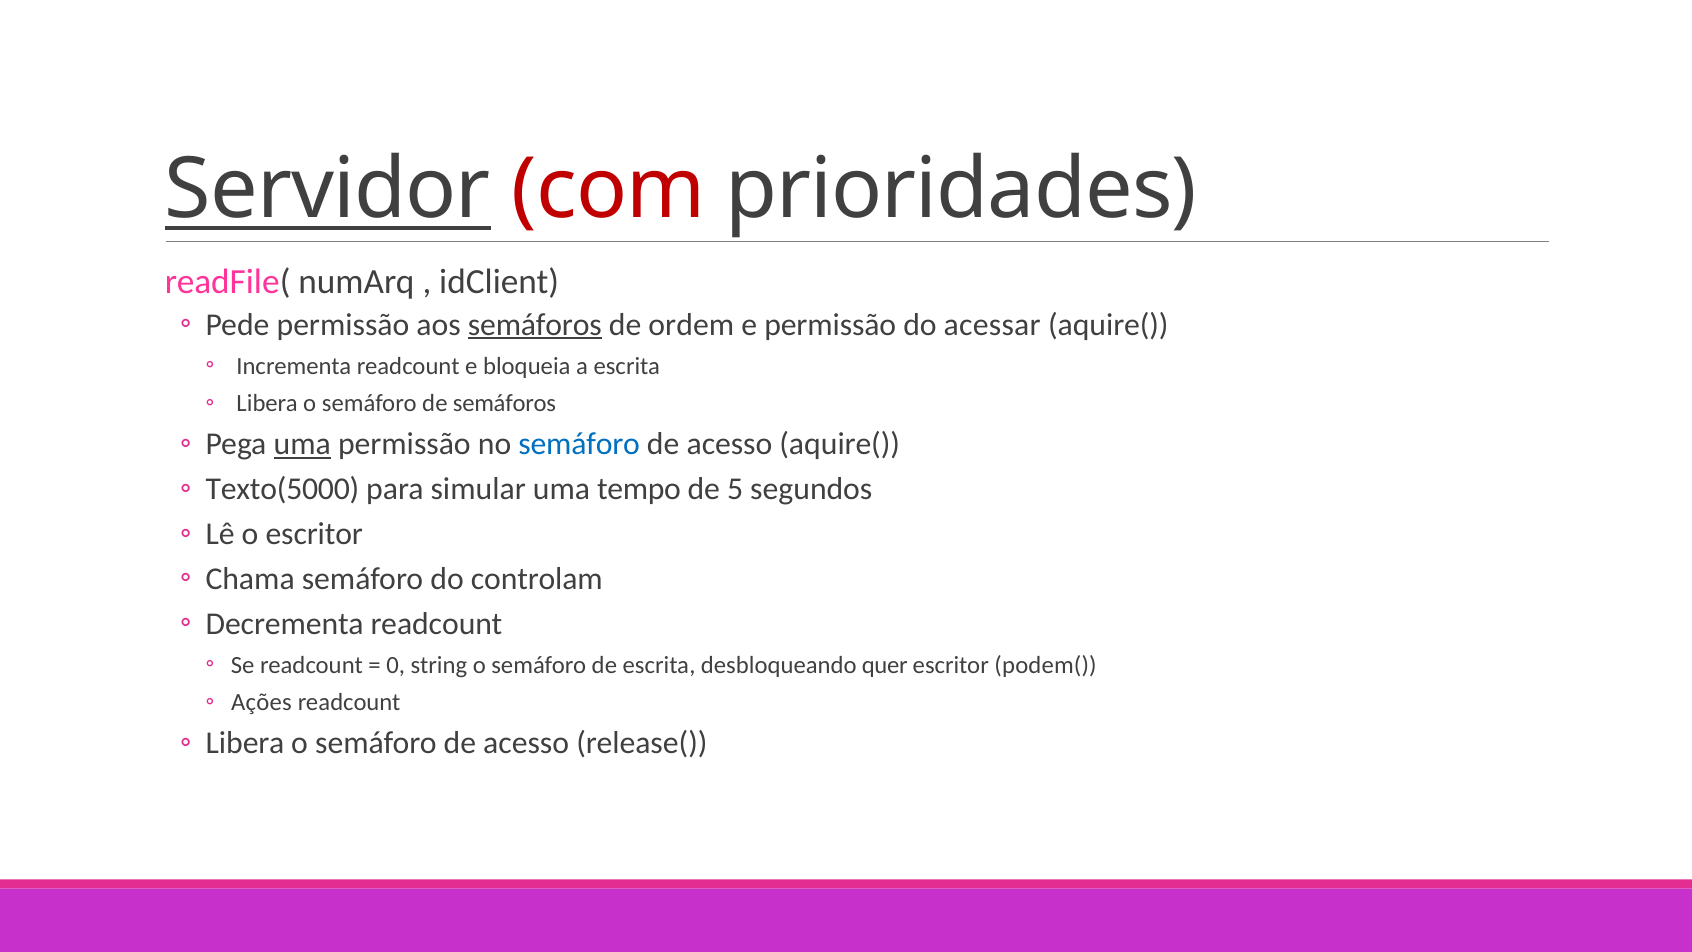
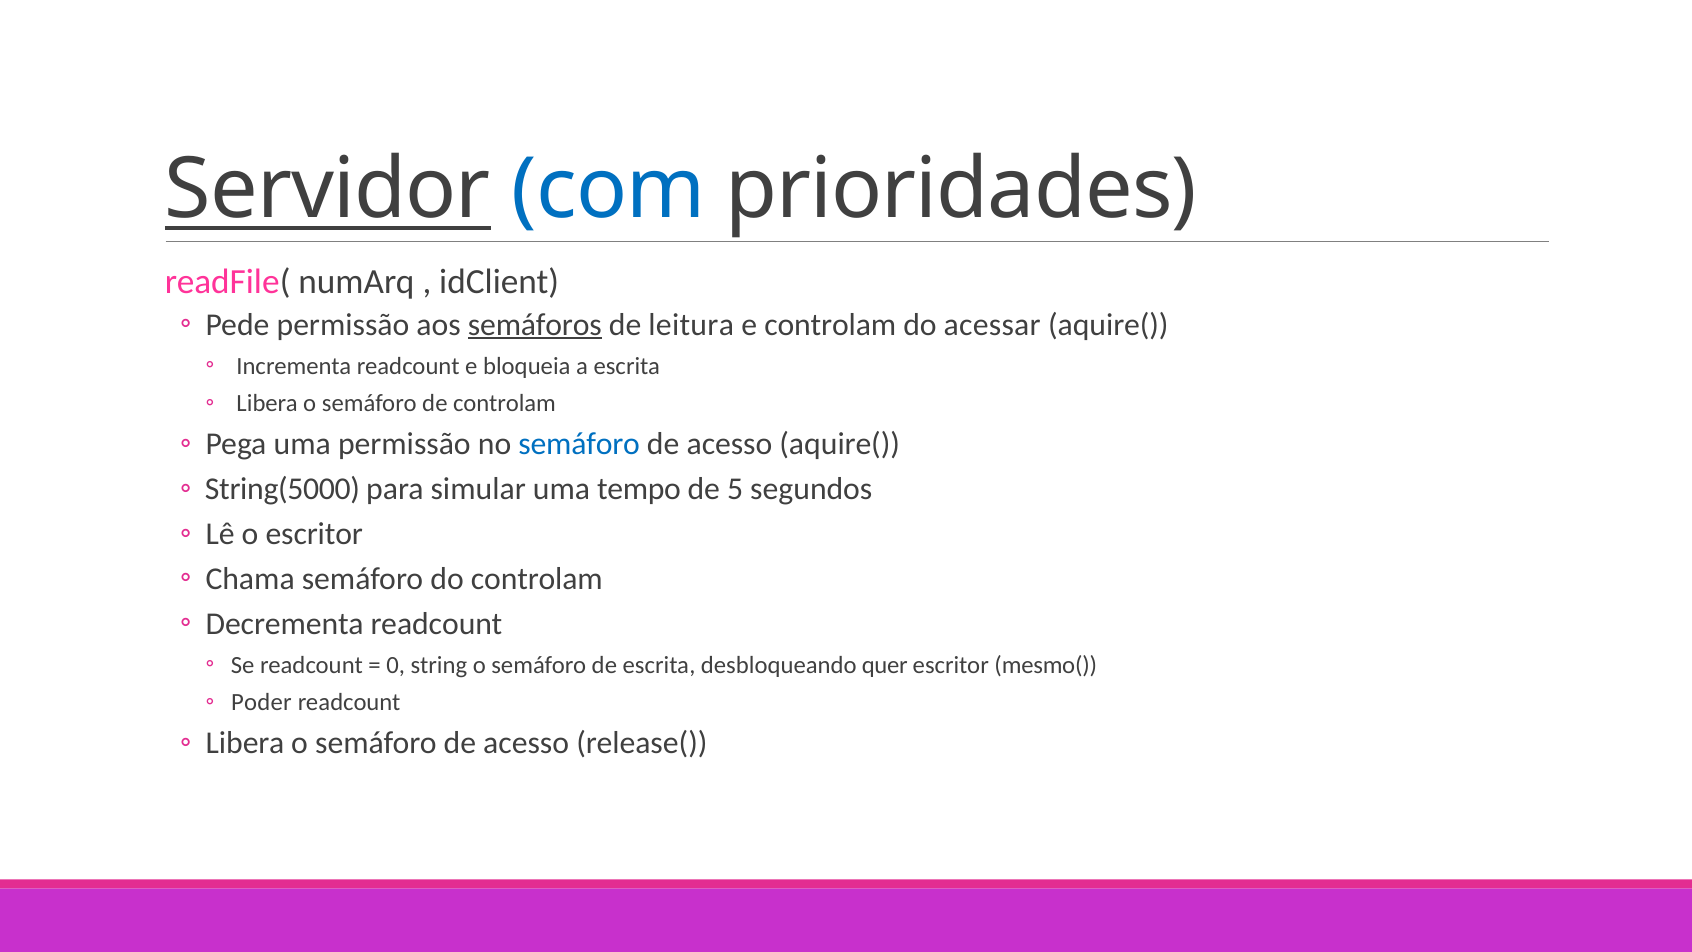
com colour: red -> blue (609, 190)
ordem: ordem -> leitura (691, 325)
e permissão: permissão -> controlam (830, 325)
de semáforos: semáforos -> controlam (504, 403)
uma underline: present -> none (302, 444)
Texto(5000: Texto(5000 -> String(5000 (282, 489)
podem(: podem( -> mesmo( (1046, 665)
Ações: Ações -> Poder (261, 702)
